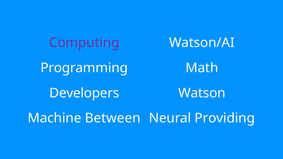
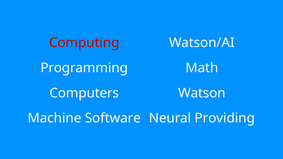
Computing colour: purple -> red (84, 43)
Developers: Developers -> Computers (84, 93)
Between: Between -> Software (113, 118)
